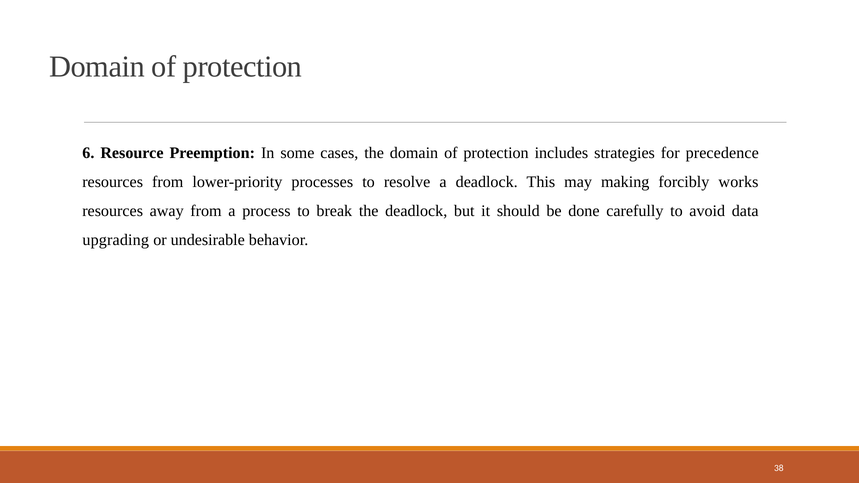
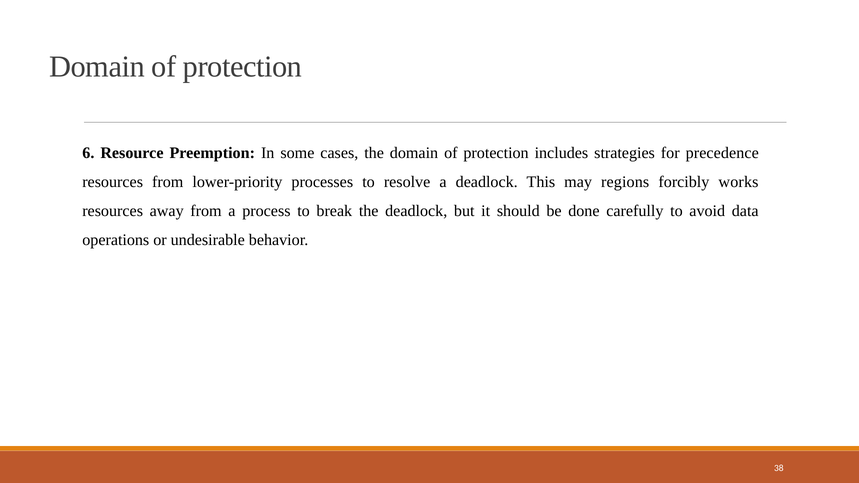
making: making -> regions (625, 182)
upgrading: upgrading -> operations (116, 240)
